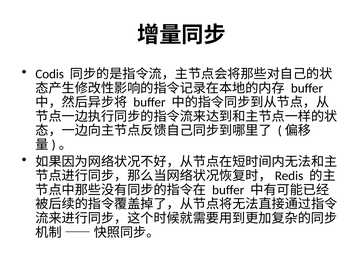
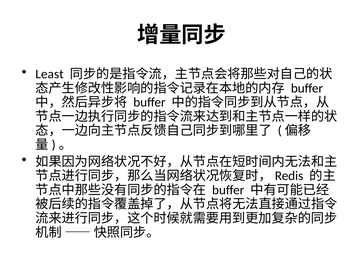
Codis: Codis -> Least (50, 74)
